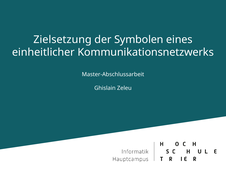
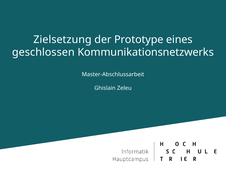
Symbolen: Symbolen -> Prototype (139, 40)
einheitlicher: einheitlicher -> geschlossen (43, 52)
